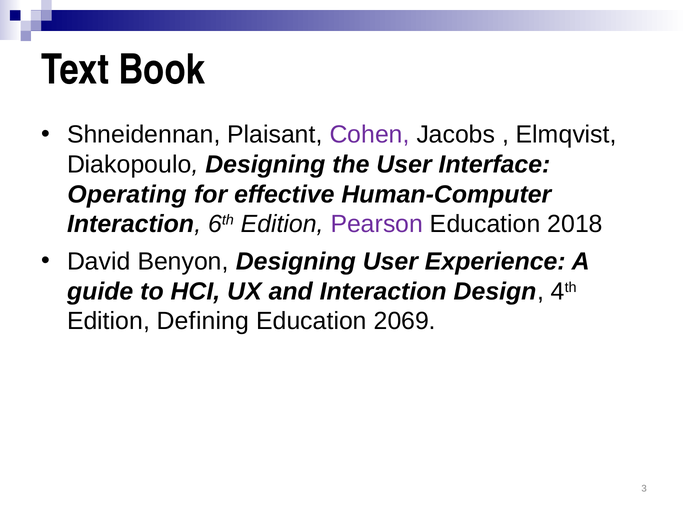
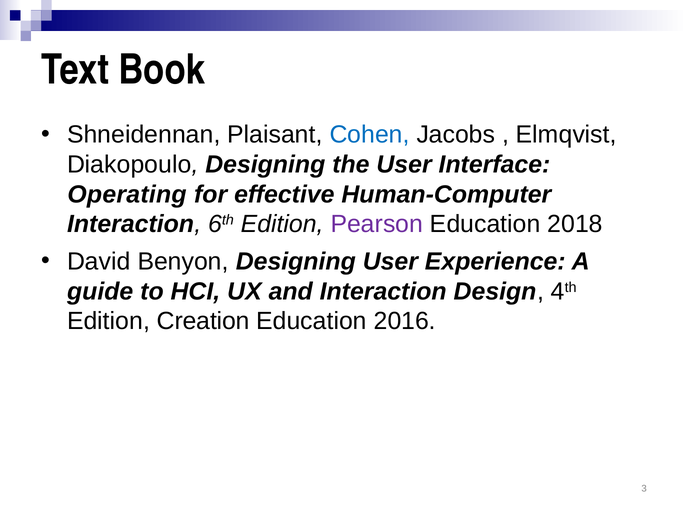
Cohen colour: purple -> blue (370, 135)
Defining: Defining -> Creation (203, 321)
2069: 2069 -> 2016 (405, 321)
